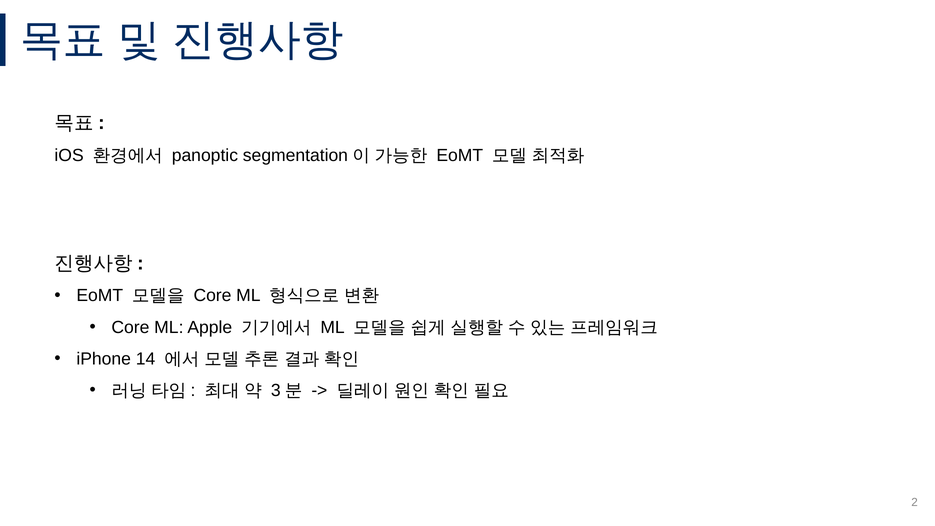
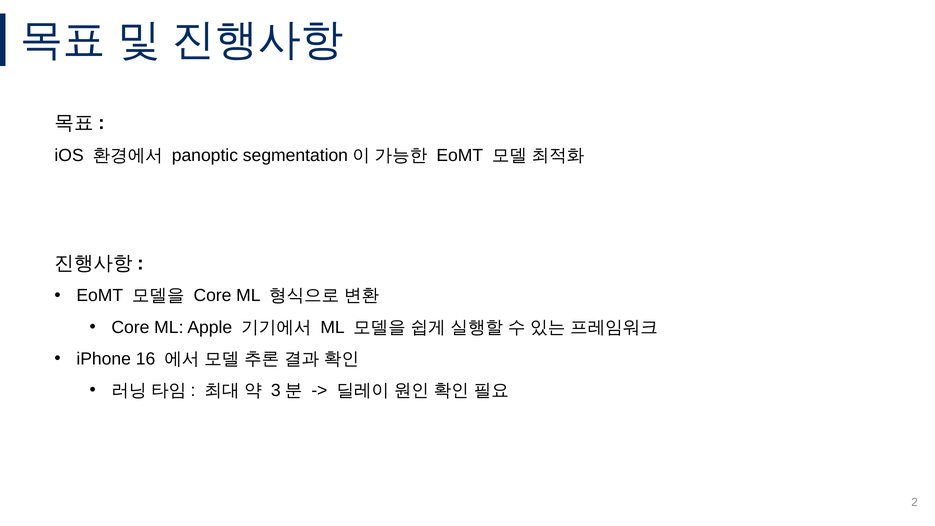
14: 14 -> 16 (146, 359)
